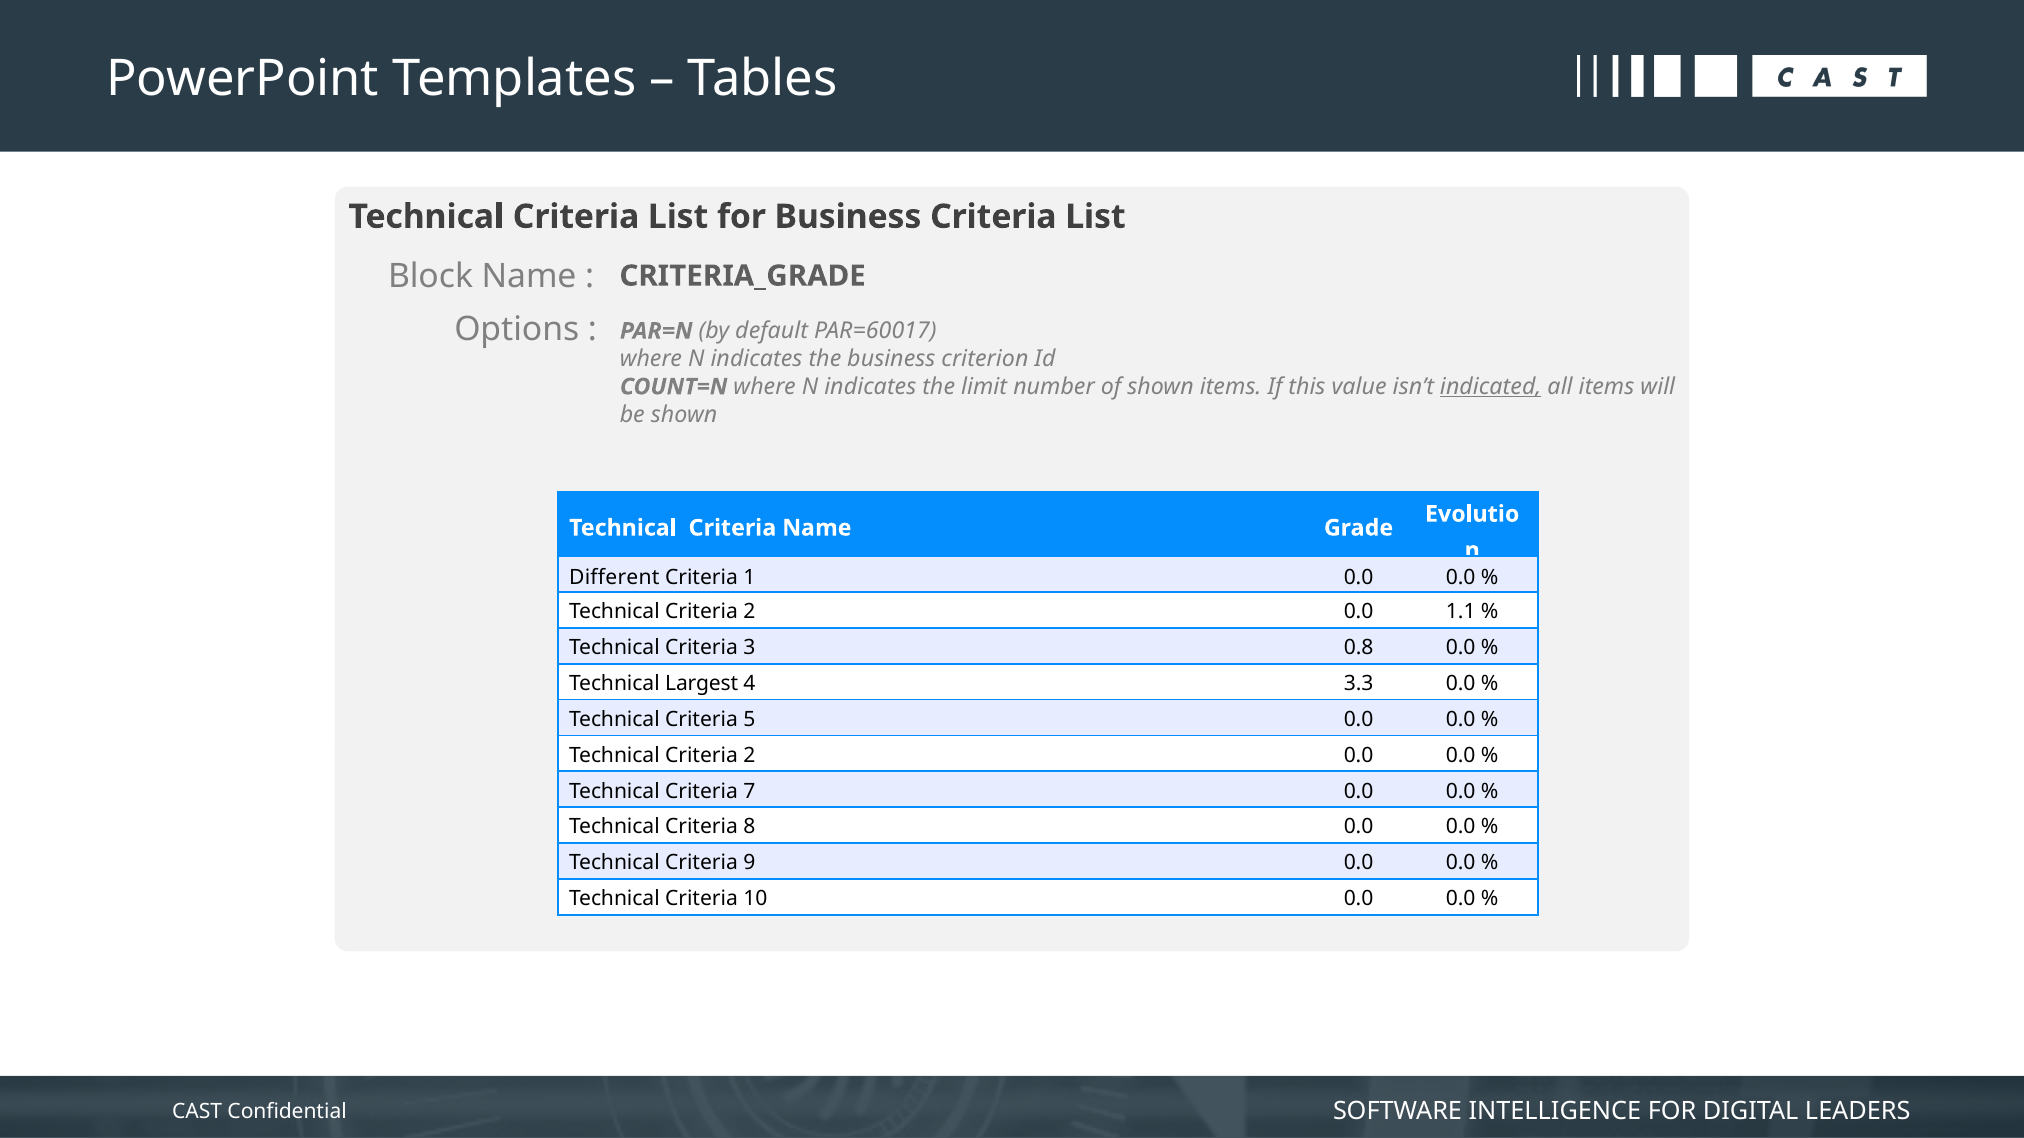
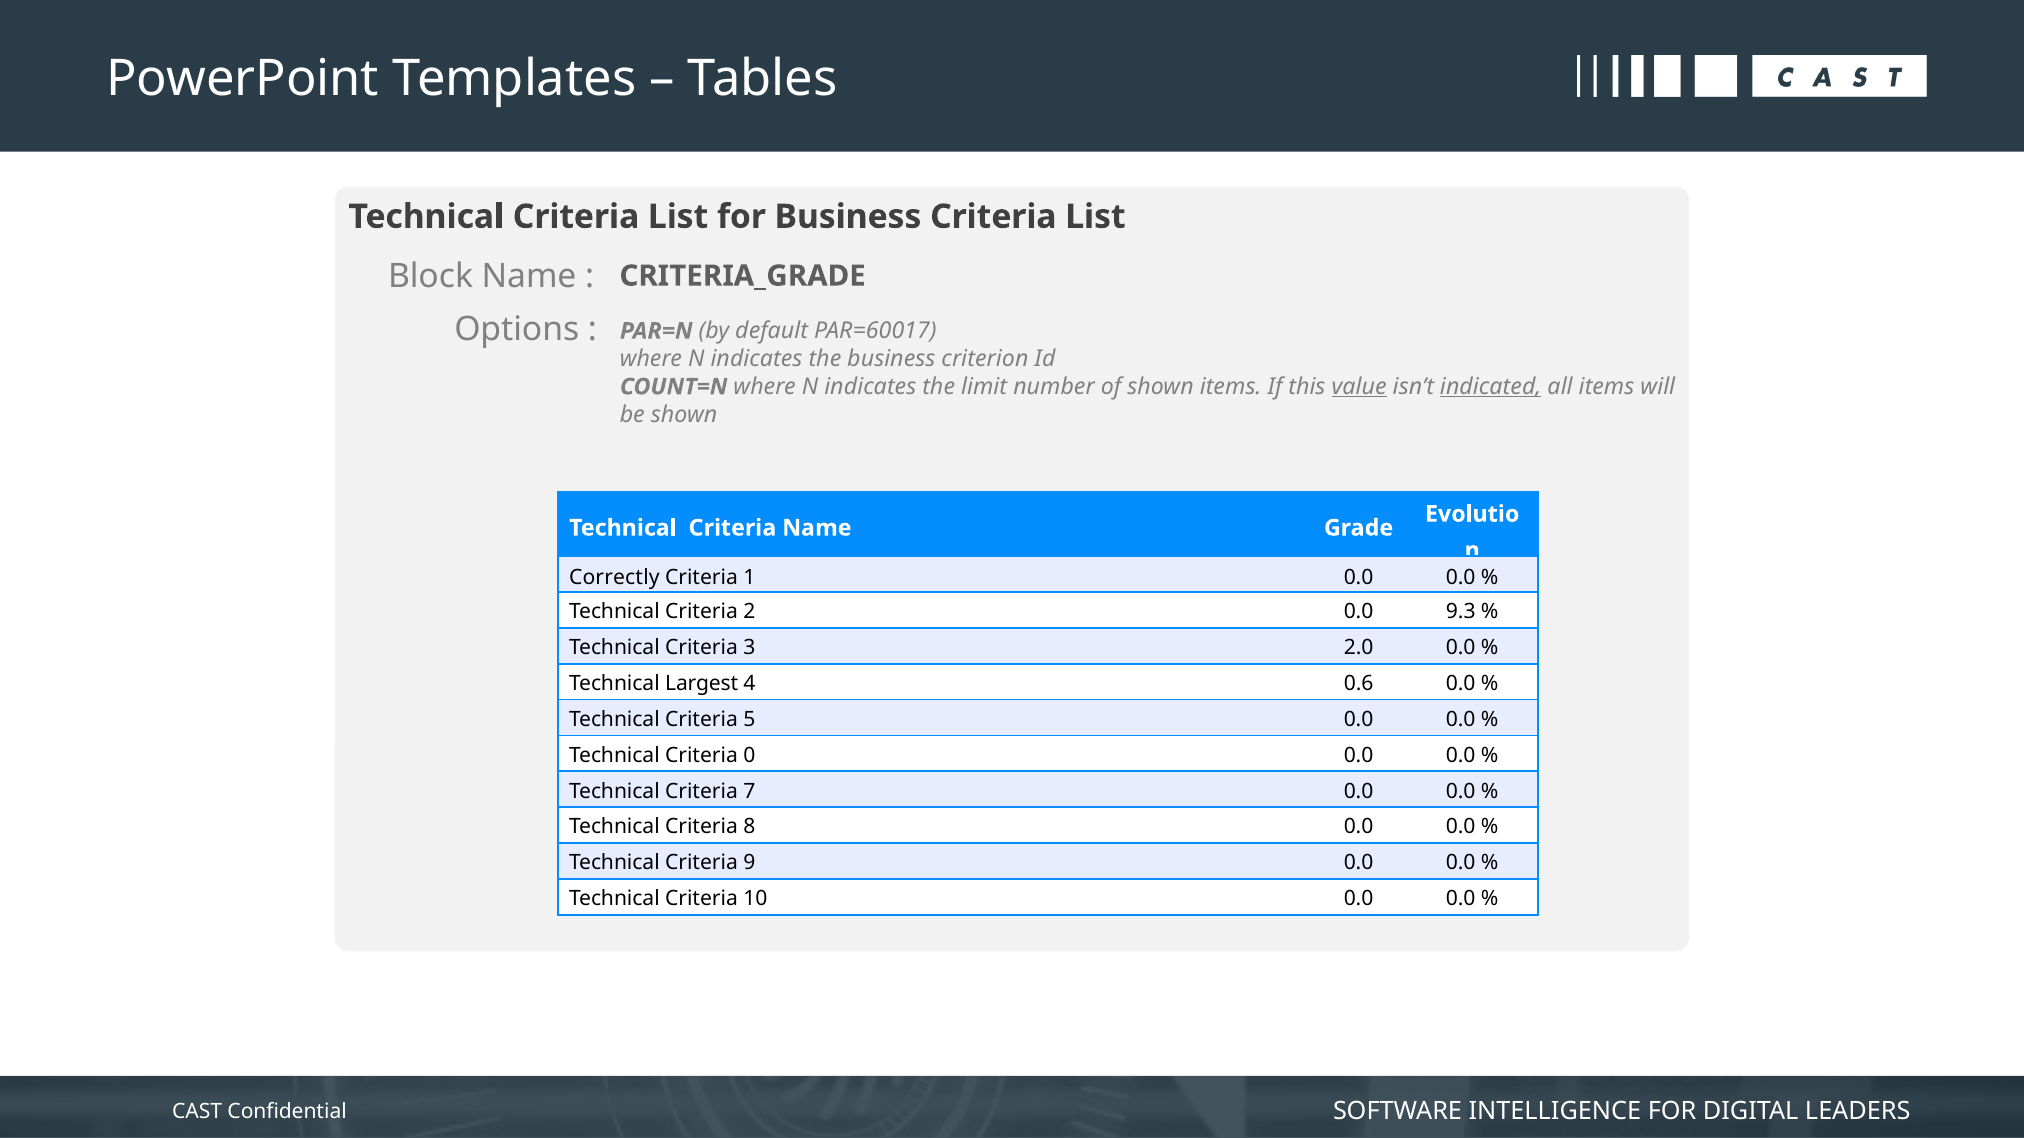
value underline: none -> present (1359, 387)
Different: Different -> Correctly (614, 578)
1.1: 1.1 -> 9.3 (1461, 612)
0.8: 0.8 -> 2.0 (1359, 648)
3.3: 3.3 -> 0.6 (1359, 684)
2: 2 -> 0 (749, 756)
